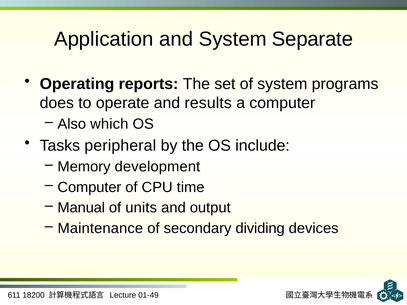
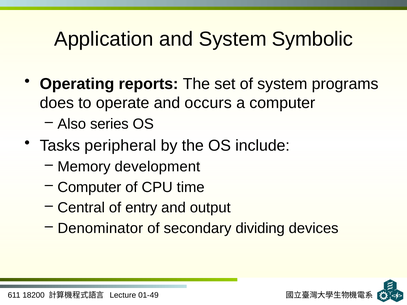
Separate: Separate -> Symbolic (312, 39)
results: results -> occurs (208, 103)
which: which -> series (109, 124)
Manual: Manual -> Central (81, 208)
units: units -> entry (141, 208)
Maintenance: Maintenance -> Denominator (100, 228)
